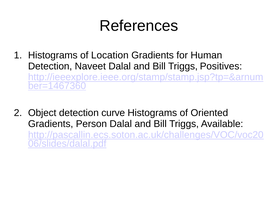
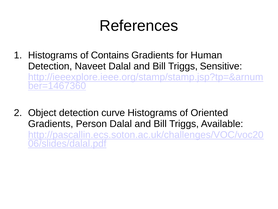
Location: Location -> Contains (110, 55)
Positives: Positives -> Sensitive (221, 66)
